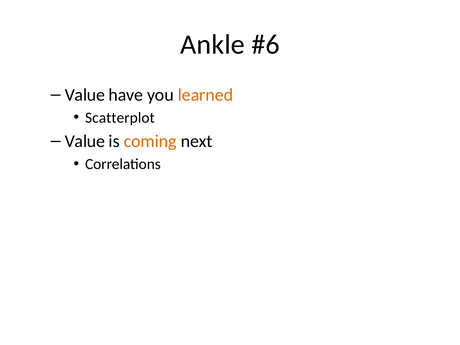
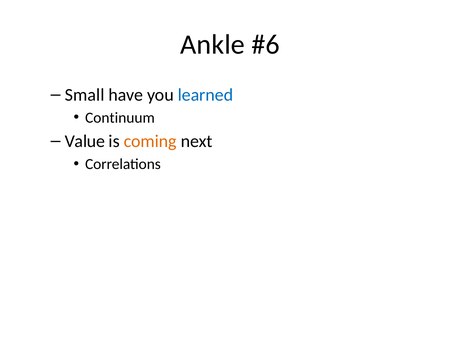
Value: Value -> Small (85, 95)
learned colour: orange -> blue (205, 95)
Scatterplot: Scatterplot -> Continuum (120, 118)
